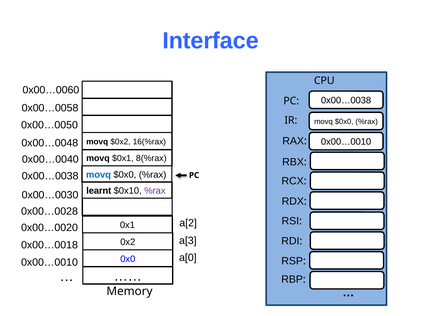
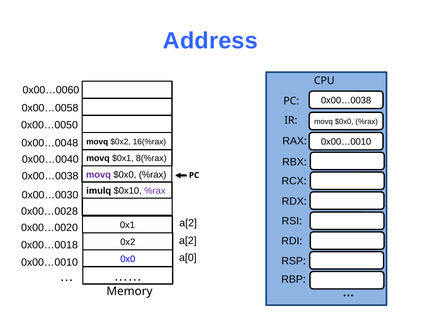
Interface: Interface -> Address (210, 41)
movq colour: blue -> purple (99, 174)
learnt: learnt -> imulq (99, 191)
a[3: a[3 -> a[2 (188, 241)
